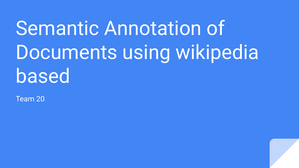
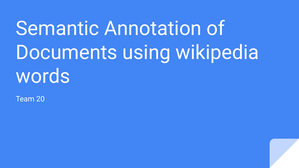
based: based -> words (43, 76)
